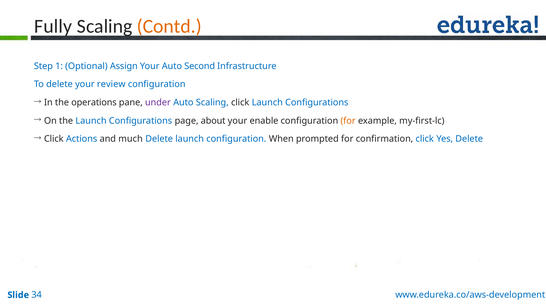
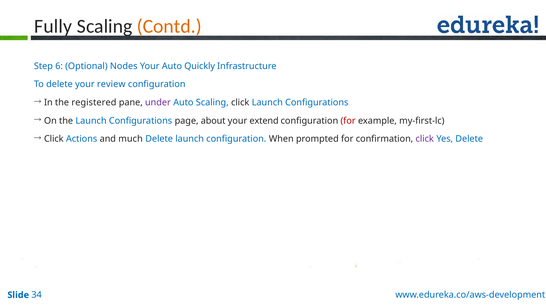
1: 1 -> 6 (59, 66)
Assign: Assign -> Nodes (124, 66)
Second: Second -> Quickly (200, 66)
operations: operations -> registered (94, 103)
enable: enable -> extend (264, 121)
for colour: orange -> red (348, 121)
click colour: blue -> purple (425, 139)
